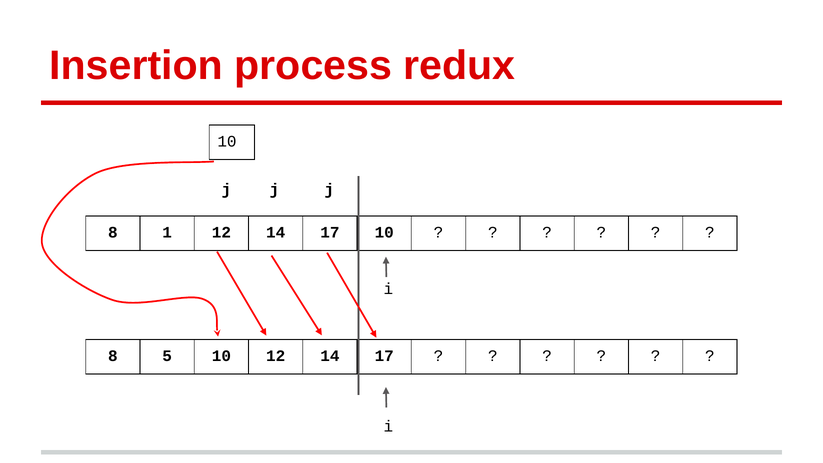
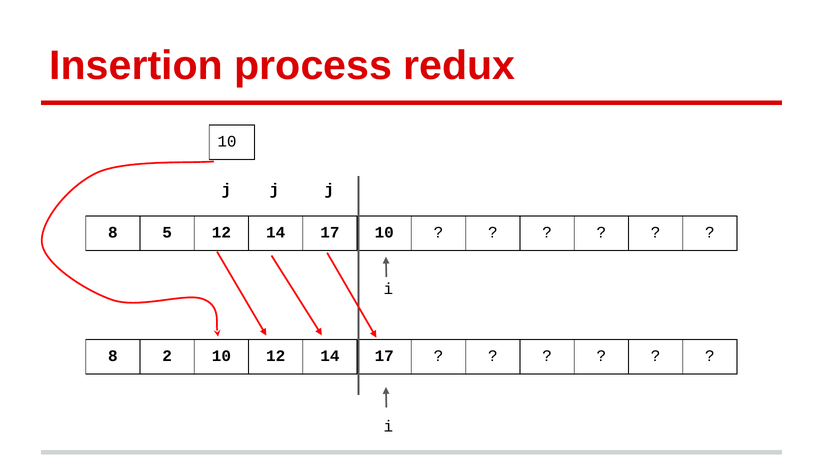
1: 1 -> 5 (167, 232)
5: 5 -> 2 (167, 356)
